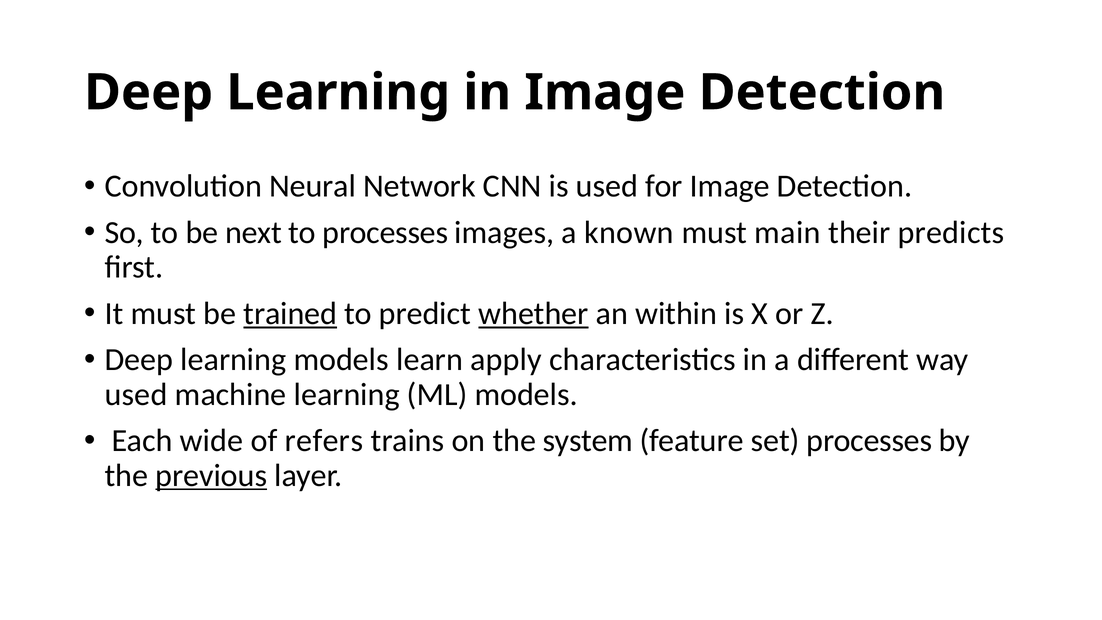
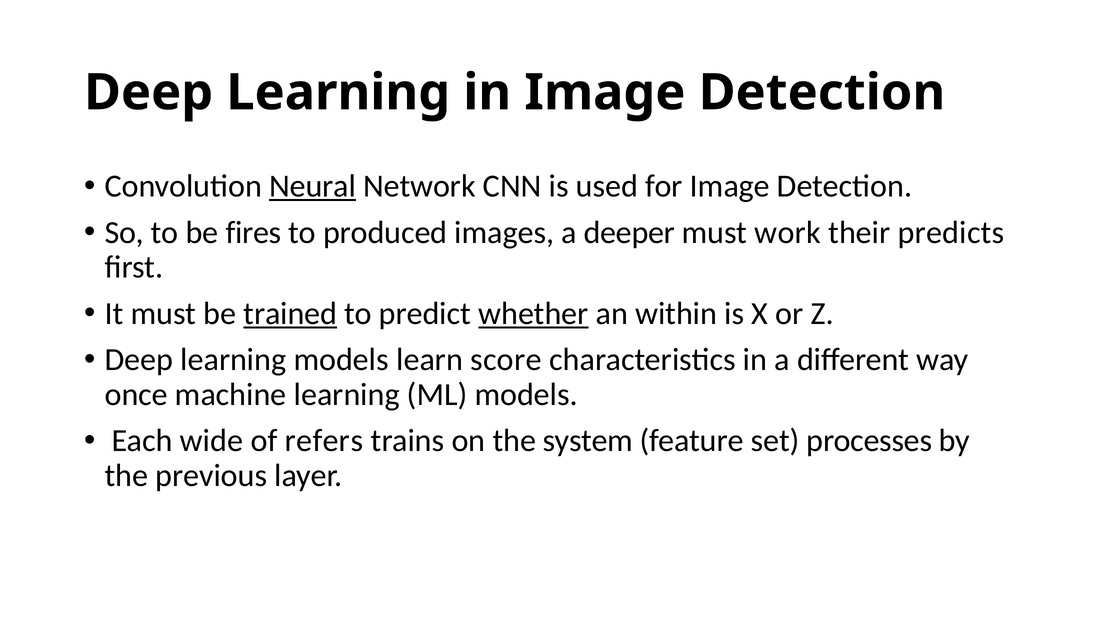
Neural underline: none -> present (313, 186)
next: next -> fires (254, 233)
to processes: processes -> produced (385, 233)
known: known -> deeper (629, 233)
main: main -> work (788, 233)
apply: apply -> score (506, 360)
used: used -> once (136, 394)
previous underline: present -> none (211, 475)
